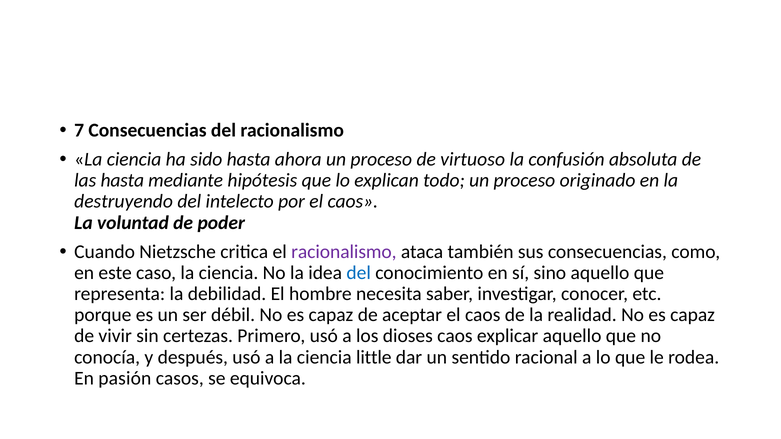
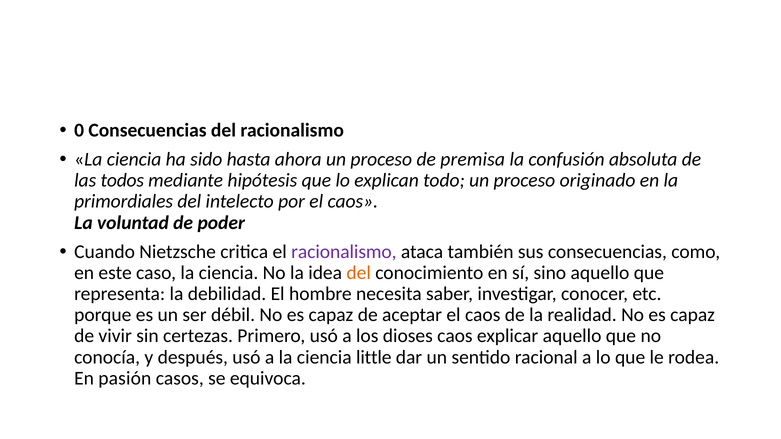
7: 7 -> 0 (79, 130)
virtuoso: virtuoso -> premisa (473, 160)
las hasta: hasta -> todos (122, 181)
destruyendo: destruyendo -> primordiales (124, 202)
del colour: blue -> orange (359, 273)
